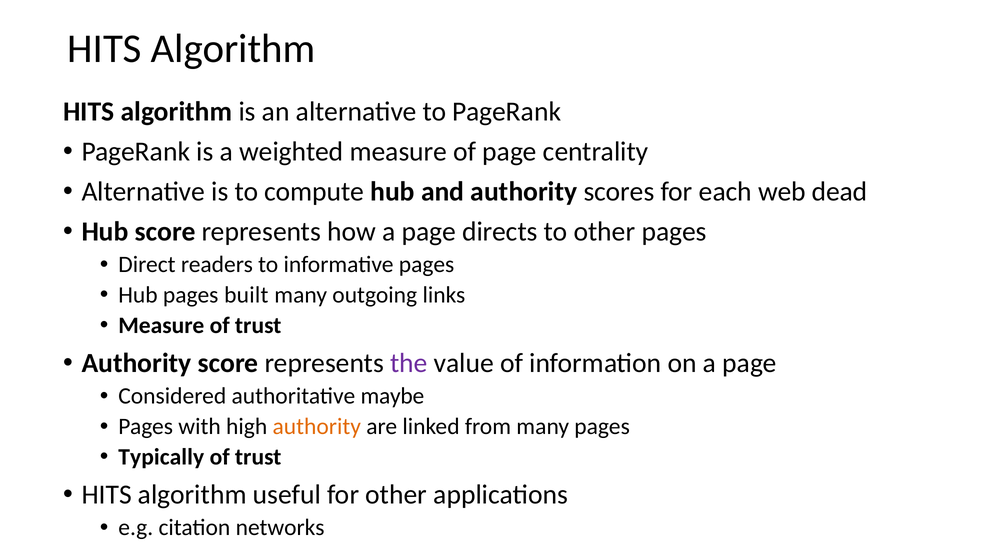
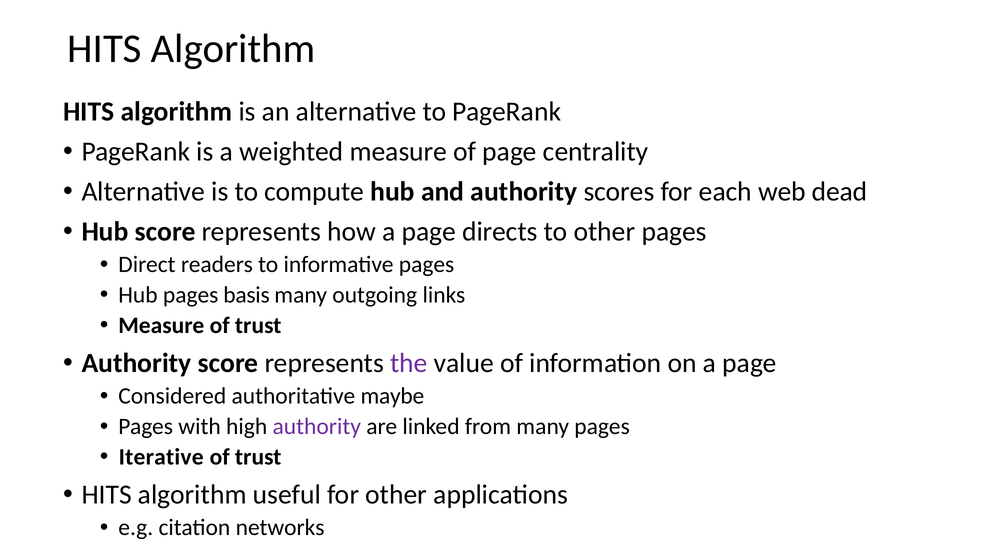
built: built -> basis (246, 295)
authority colour: orange -> purple (317, 427)
Typically: Typically -> Iterative (161, 457)
